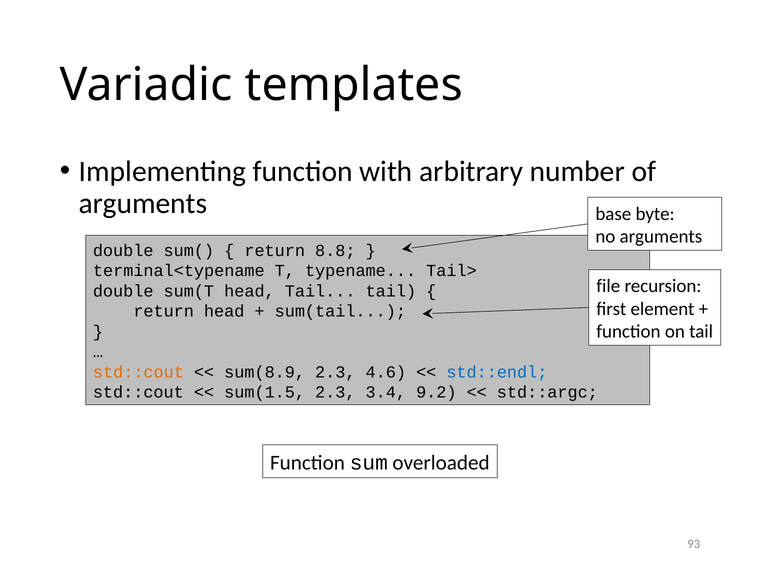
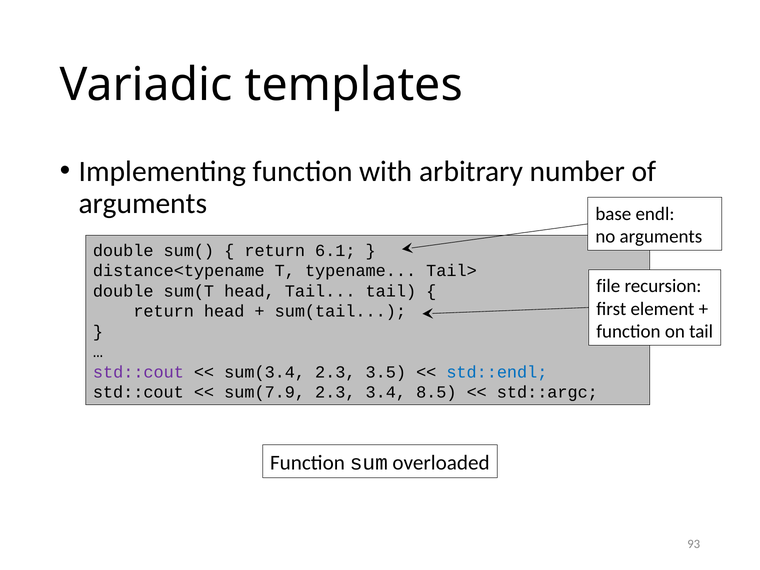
byte: byte -> endl (655, 214)
8.8: 8.8 -> 6.1 (335, 250)
terminal<typename: terminal<typename -> distance<typename (179, 271)
std::cout colour: orange -> purple (138, 372)
sum(8.9: sum(8.9 -> sum(3.4 (265, 372)
4.6: 4.6 -> 3.5 (386, 372)
sum(1.5: sum(1.5 -> sum(7.9 (265, 392)
9.2: 9.2 -> 8.5 (436, 392)
